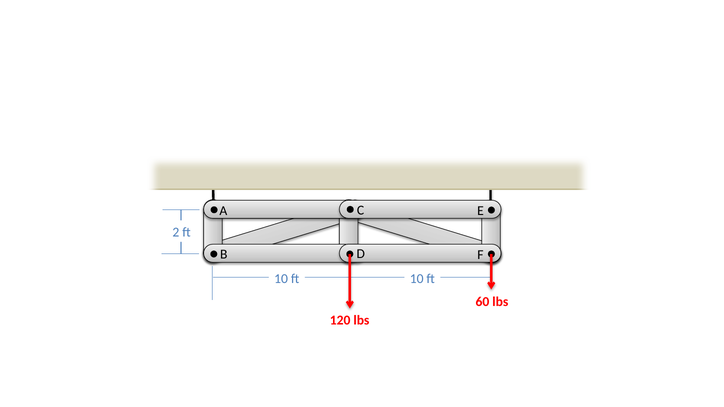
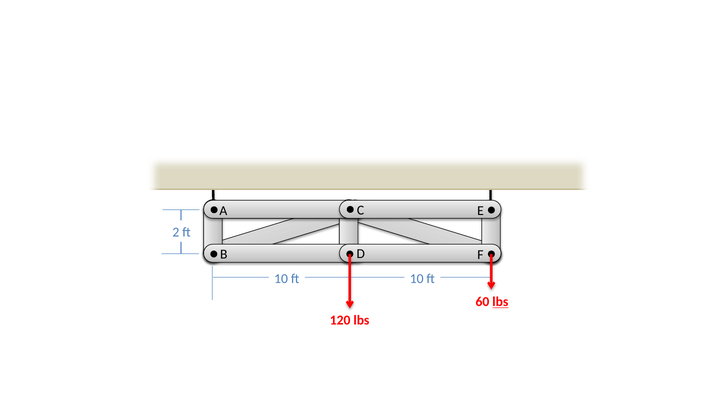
lbs underline: none -> present (500, 302)
